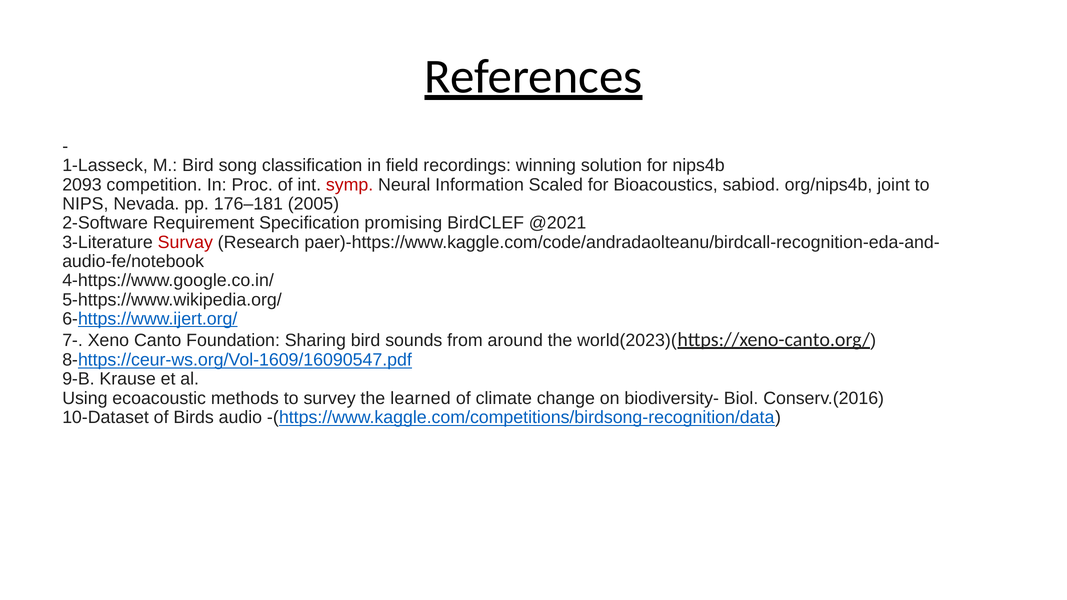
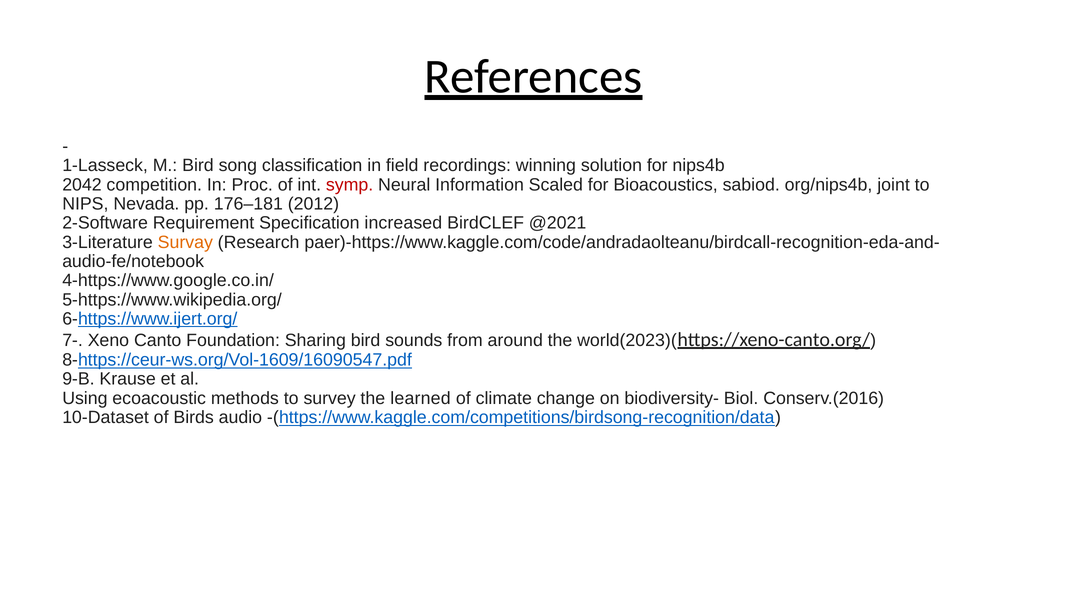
2093: 2093 -> 2042 (82, 185)
2005: 2005 -> 2012 (313, 204)
promising: promising -> increased (403, 223)
Survay colour: red -> orange (185, 242)
